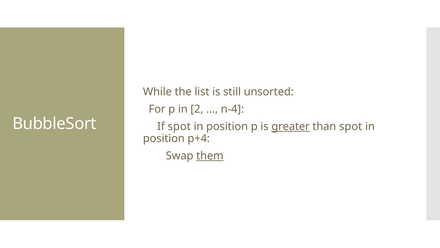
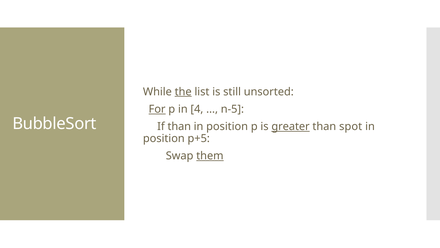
the underline: none -> present (183, 92)
For underline: none -> present (157, 109)
2: 2 -> 4 (197, 109)
n-4: n-4 -> n-5 (232, 109)
If spot: spot -> than (179, 126)
p+4: p+4 -> p+5 (199, 138)
